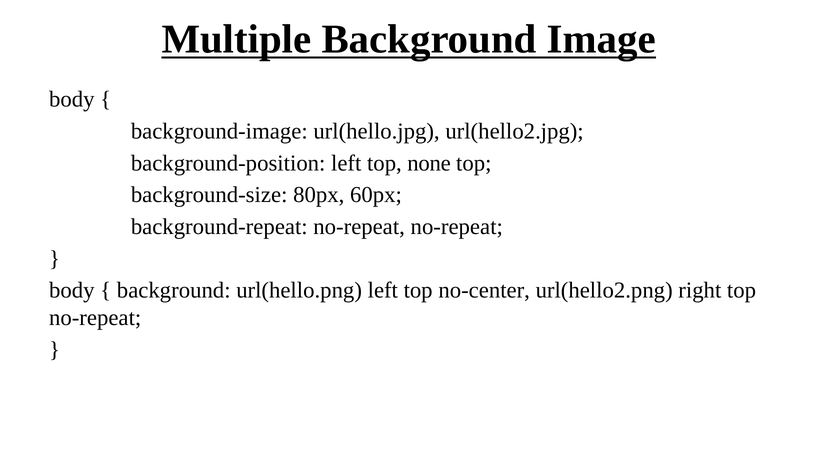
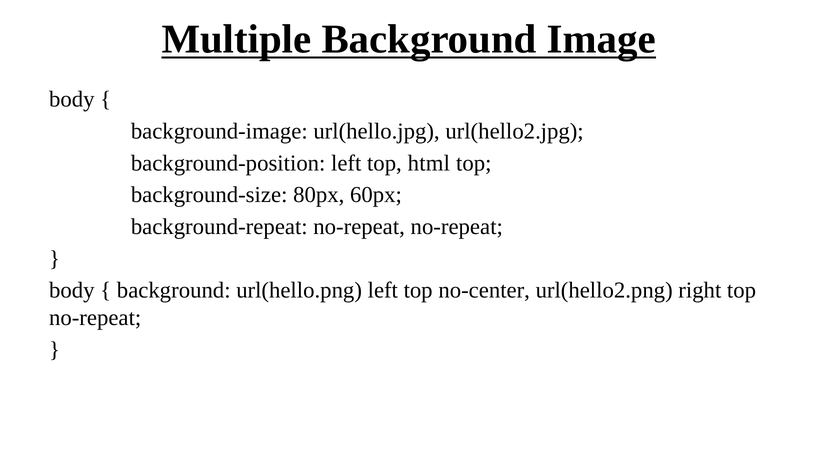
none: none -> html (429, 163)
